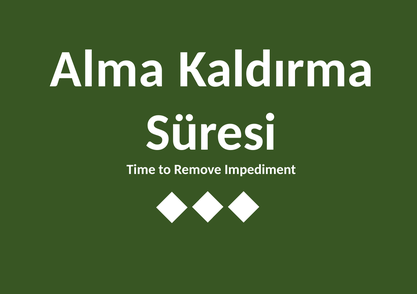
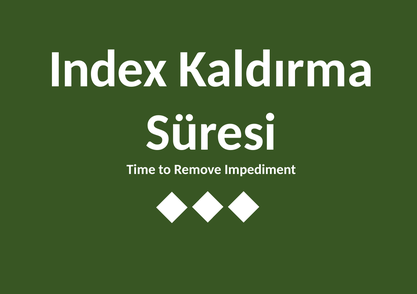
Alma: Alma -> Index (108, 69)
